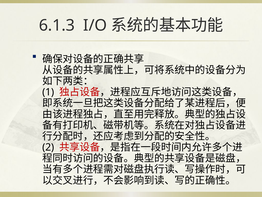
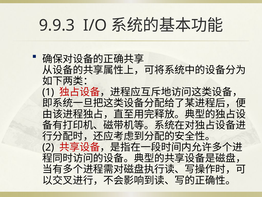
6.1.3: 6.1.3 -> 9.9.3 (57, 25)
